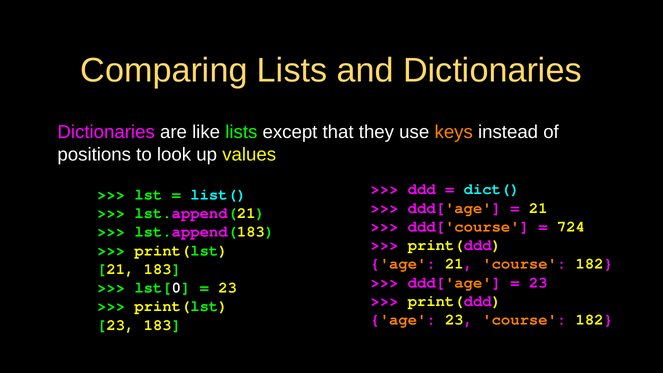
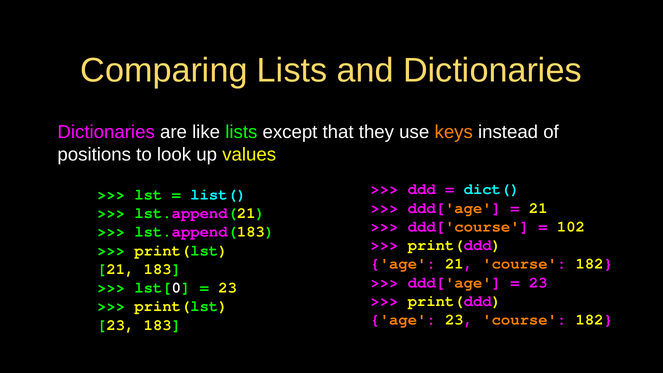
724: 724 -> 102 (571, 227)
